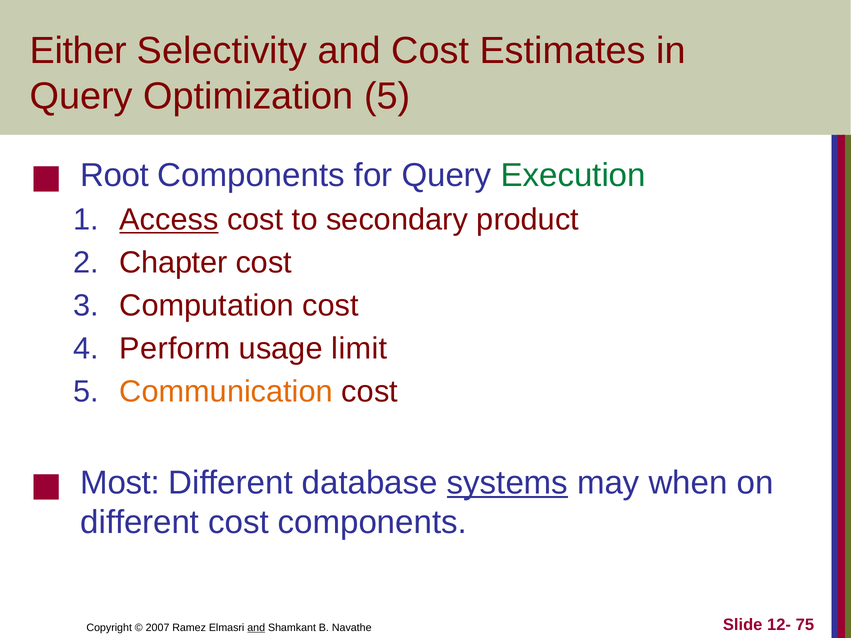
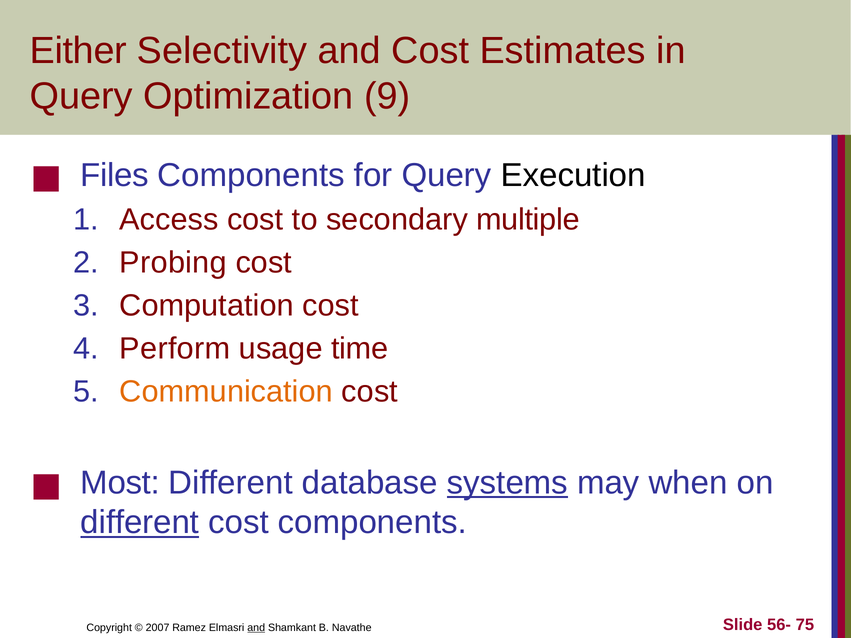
Optimization 5: 5 -> 9 (387, 96)
Root: Root -> Files (115, 175)
Execution colour: green -> black (573, 175)
Access underline: present -> none (169, 220)
product: product -> multiple (528, 220)
Chapter: Chapter -> Probing (173, 263)
limit: limit -> time (360, 349)
different underline: none -> present (140, 523)
12-: 12- -> 56- (779, 625)
